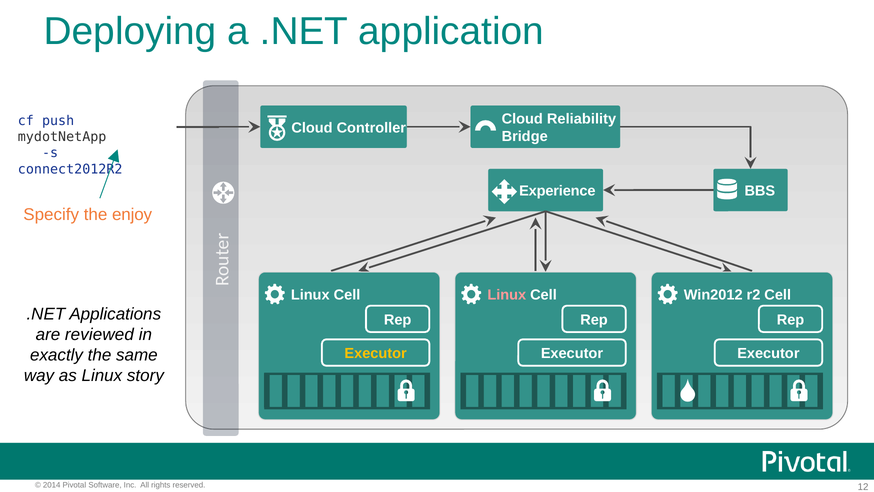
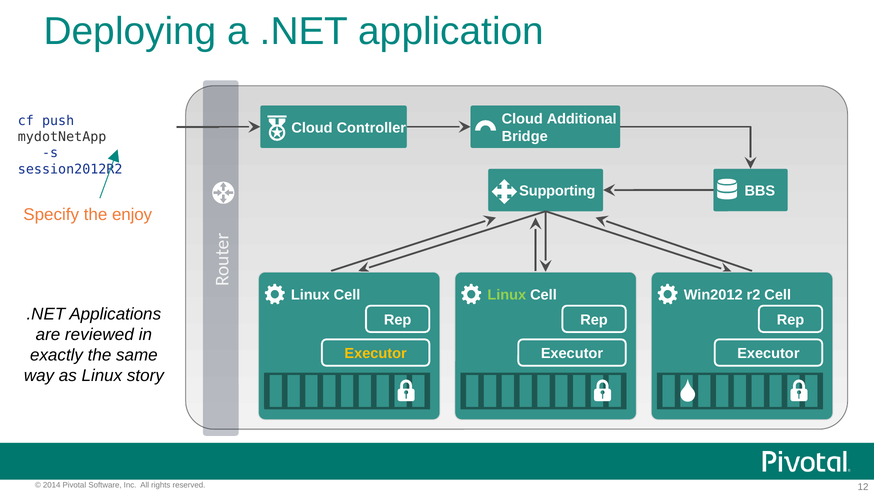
Reliability: Reliability -> Additional (582, 119)
connect2012R2: connect2012R2 -> session2012R2 (70, 169)
Experience: Experience -> Supporting (557, 191)
Linux colour: pink -> light green (507, 295)
